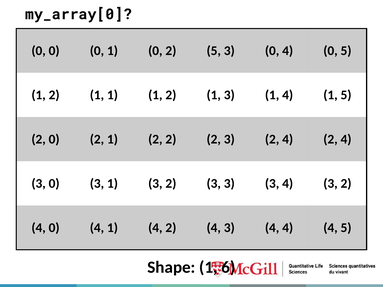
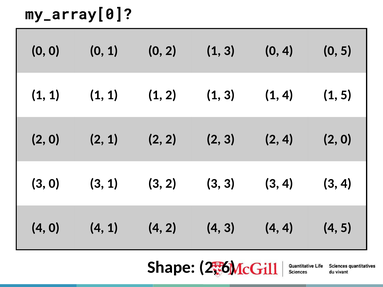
1 0 2 5: 5 -> 1 (214, 51)
2: 2 -> 1 (54, 95)
2 4 2 4: 4 -> 0 (346, 139)
3 4 3 2: 2 -> 4 (346, 184)
Shape 1: 1 -> 2 (208, 267)
